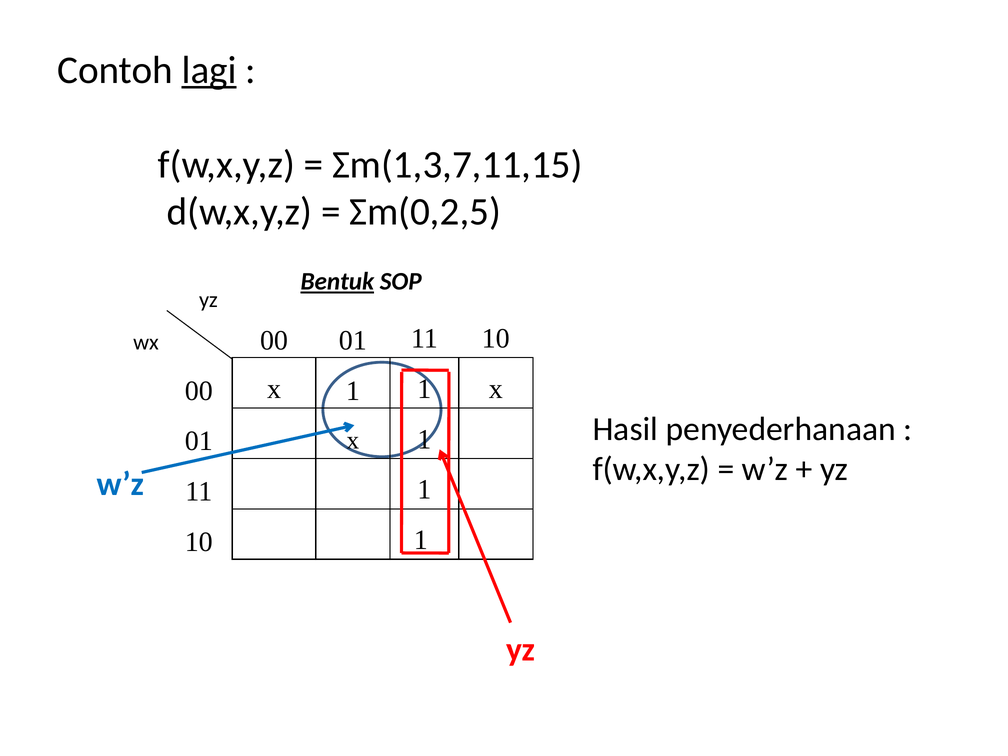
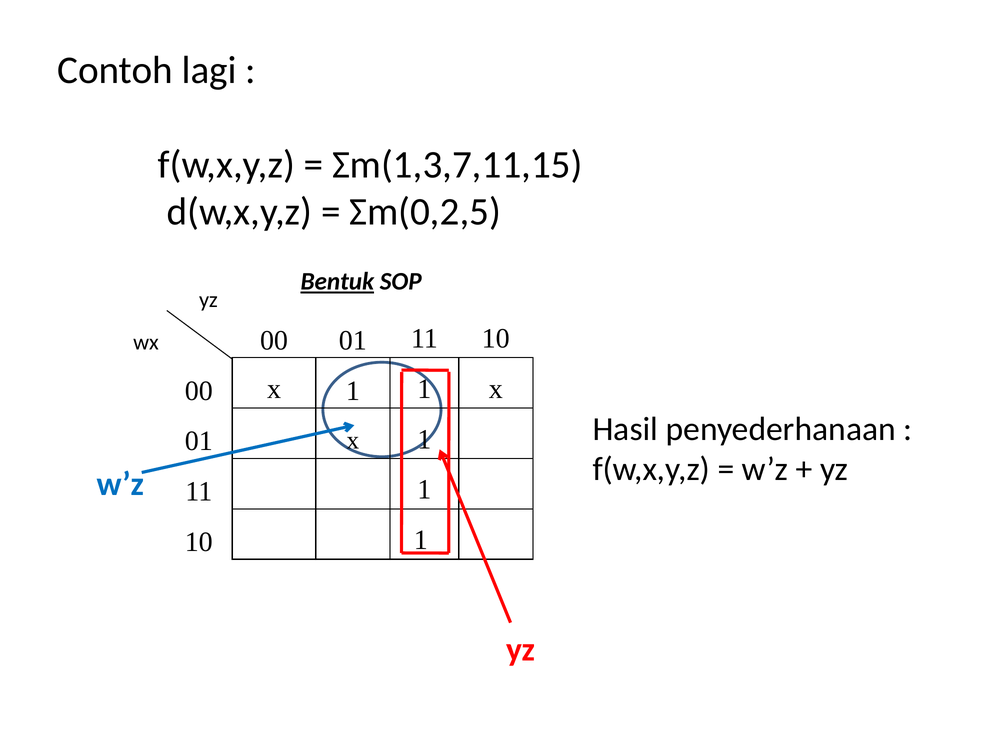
lagi underline: present -> none (209, 71)
